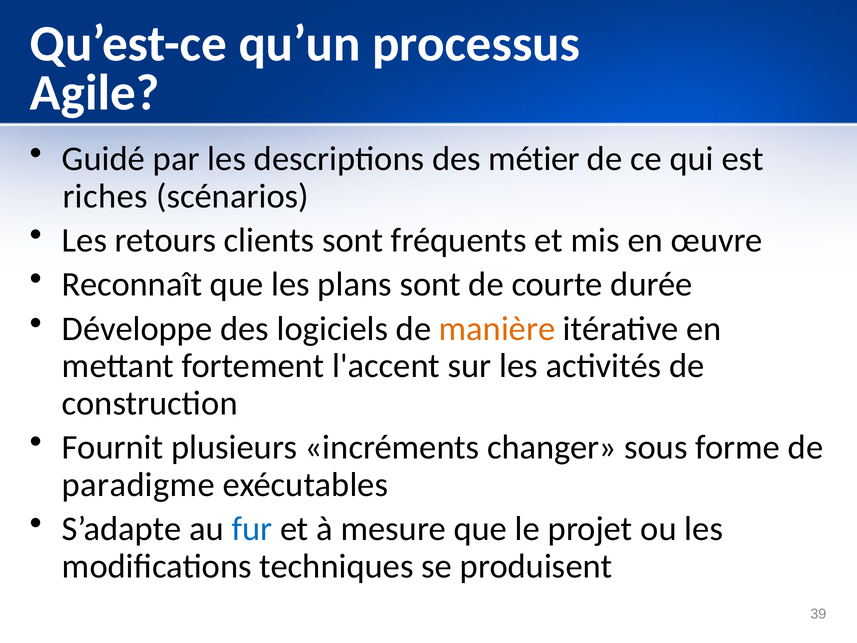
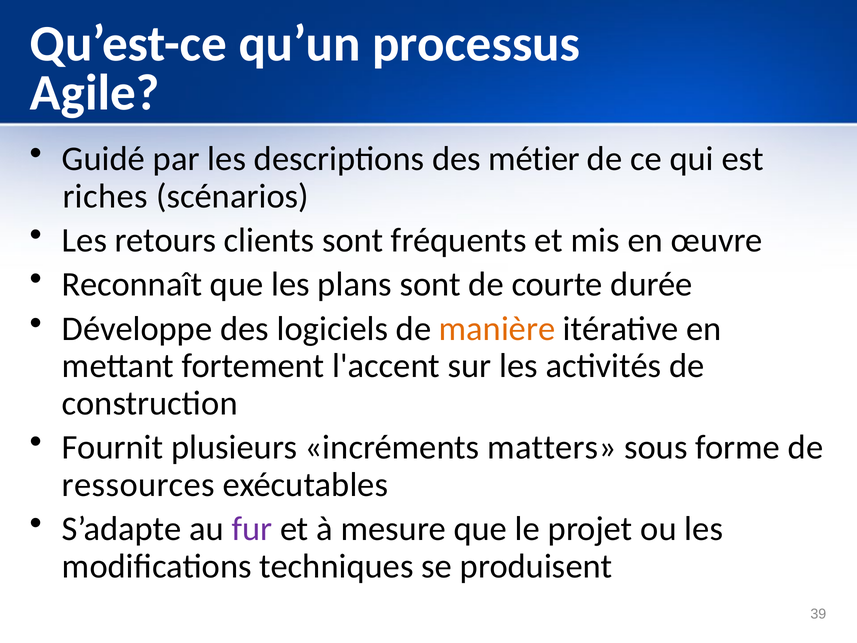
changer: changer -> matters (552, 447)
paradigme: paradigme -> ressources (138, 485)
fur colour: blue -> purple (252, 529)
